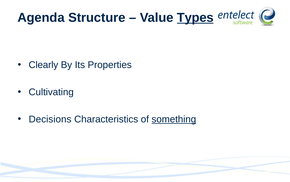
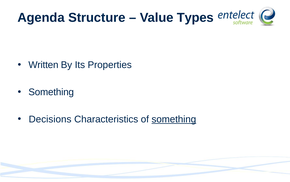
Types underline: present -> none (195, 17)
Clearly: Clearly -> Written (43, 65)
Cultivating: Cultivating -> Something (51, 92)
